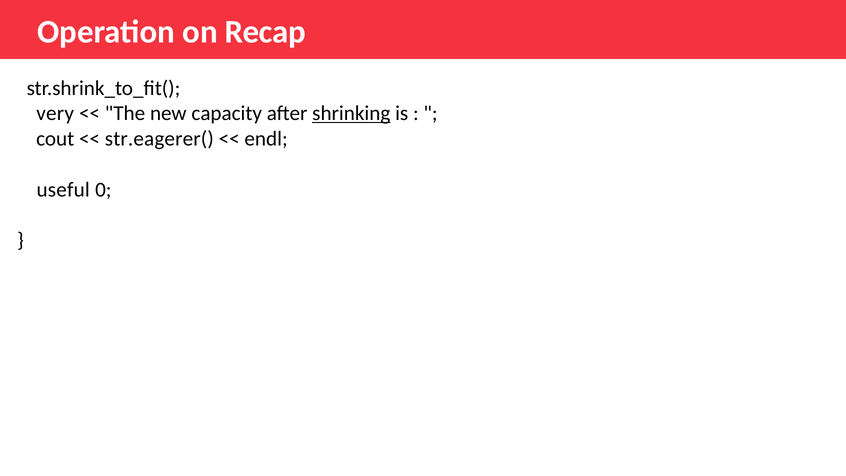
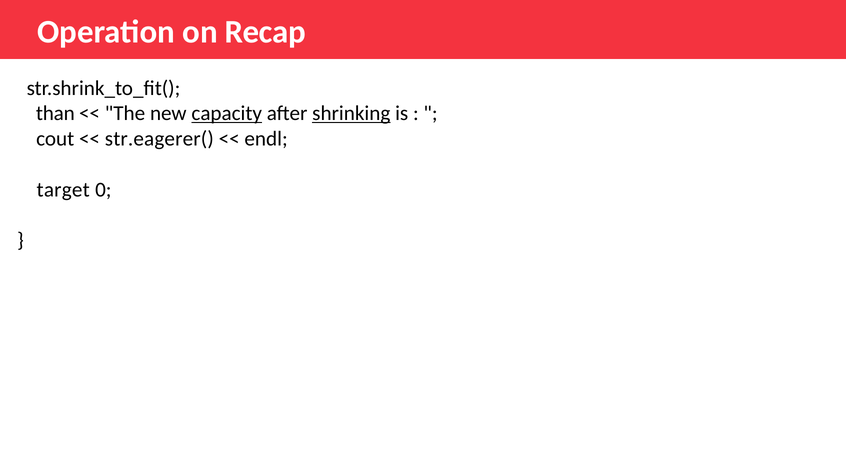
very: very -> than (55, 113)
capacity underline: none -> present (227, 113)
useful: useful -> target (63, 190)
